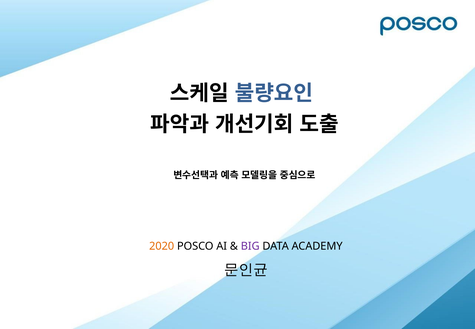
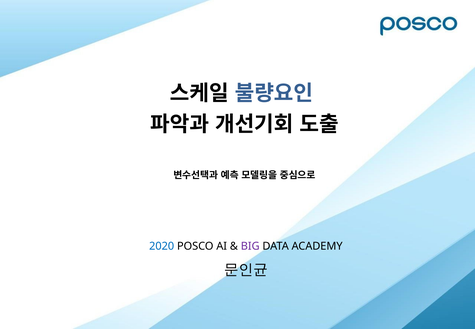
2020 colour: orange -> blue (162, 246)
